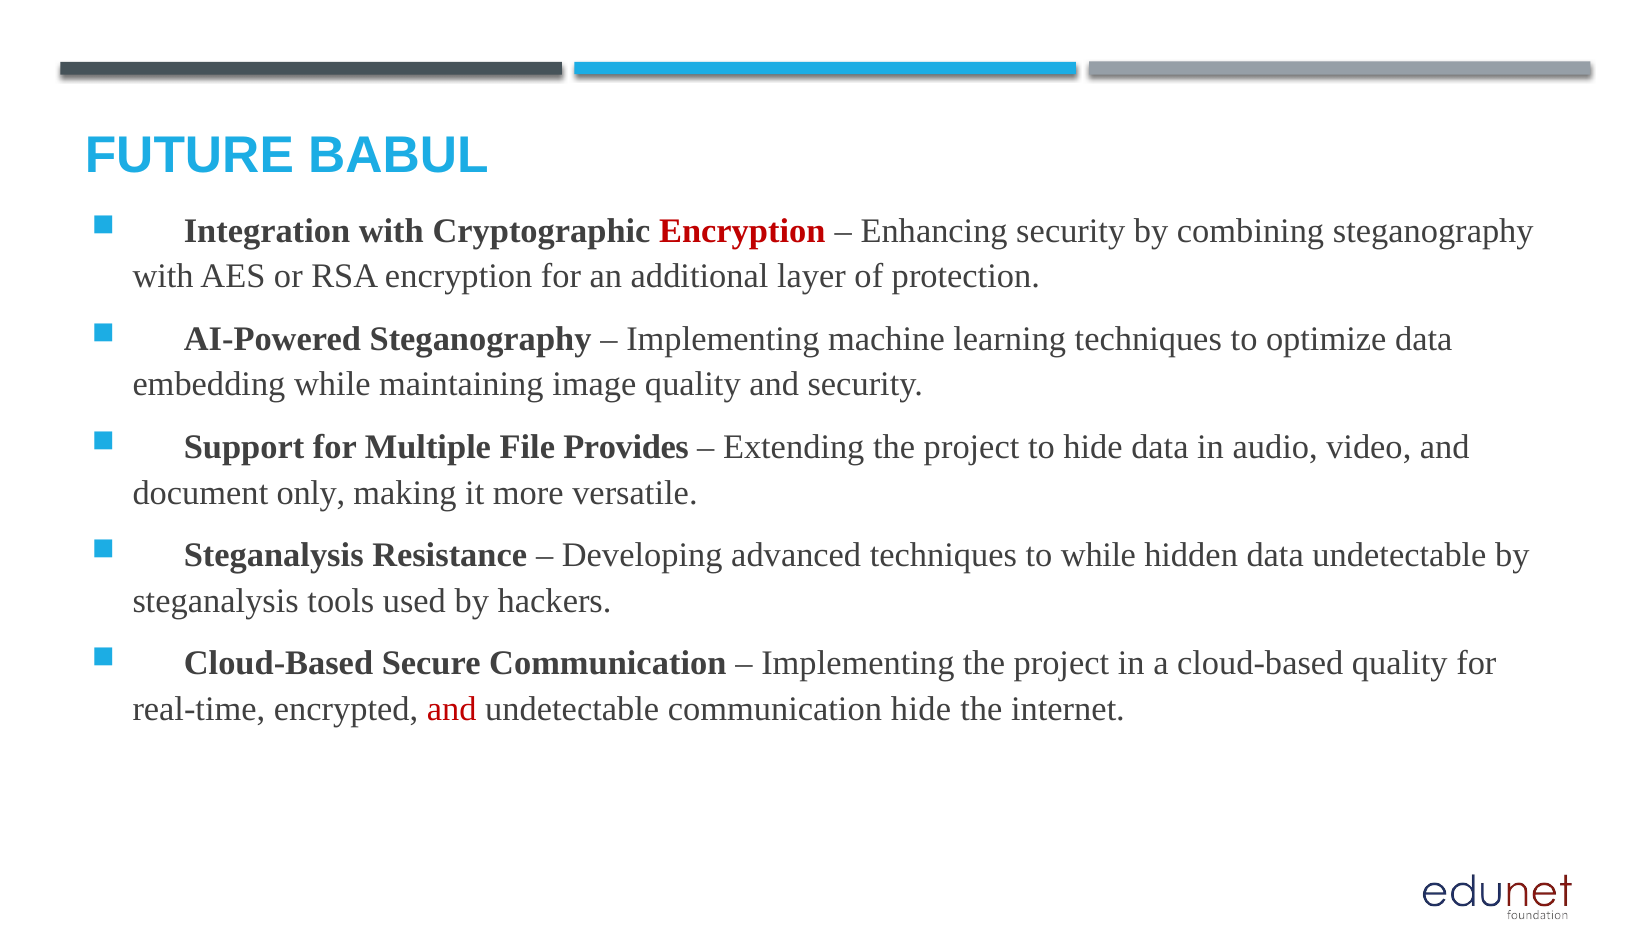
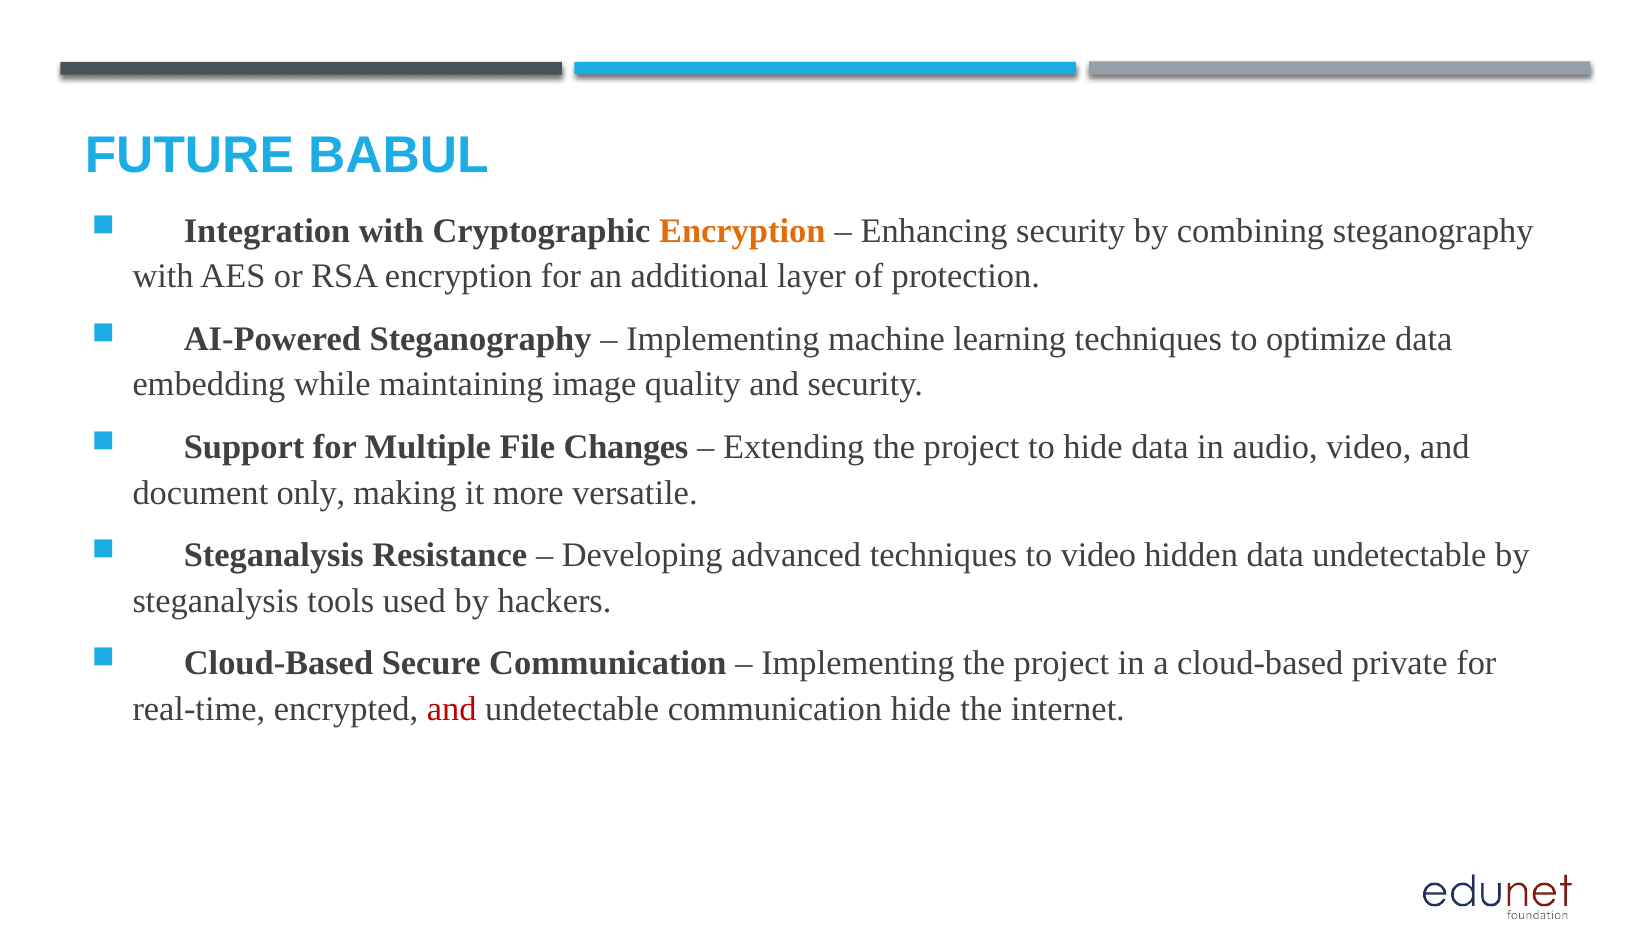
Encryption colour: red -> orange (742, 231)
Provides: Provides -> Changes (626, 447)
to while: while -> video (1098, 555)
cloud-based quality: quality -> private (1400, 663)
